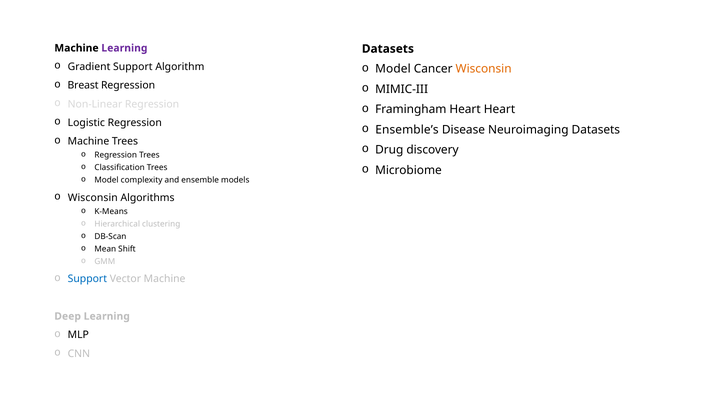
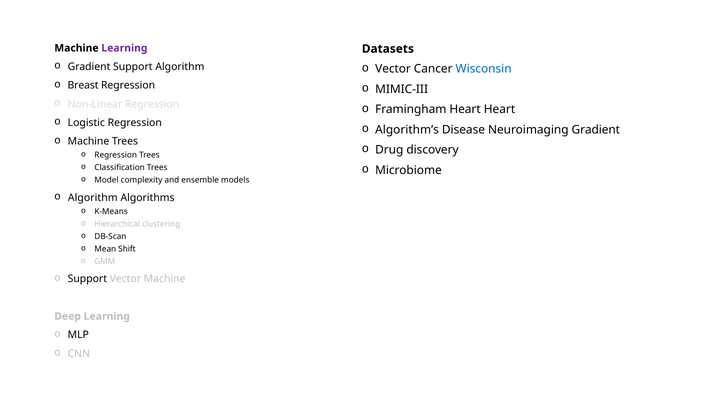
Model: Model -> Vector (393, 69)
Wisconsin colour: orange -> blue (484, 69)
Ensemble’s: Ensemble’s -> Algorithm’s (407, 130)
Neuroimaging Datasets: Datasets -> Gradient (596, 130)
Wisconsin: Wisconsin -> Algorithm (93, 198)
Support colour: blue -> black (87, 279)
